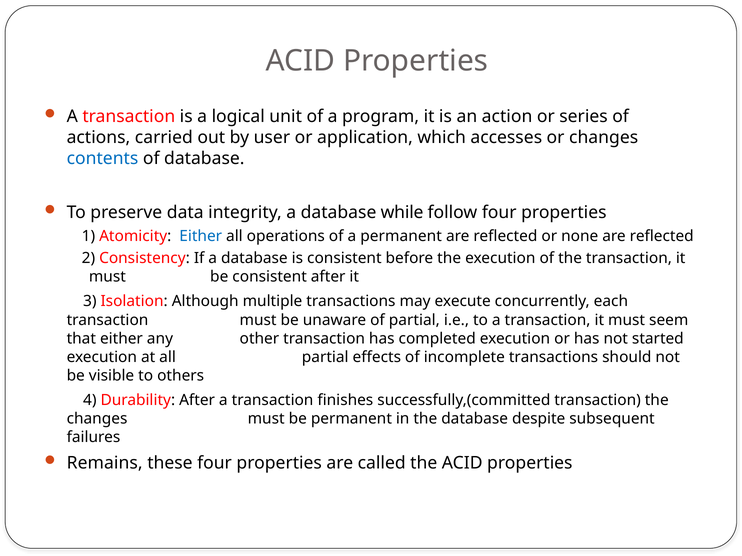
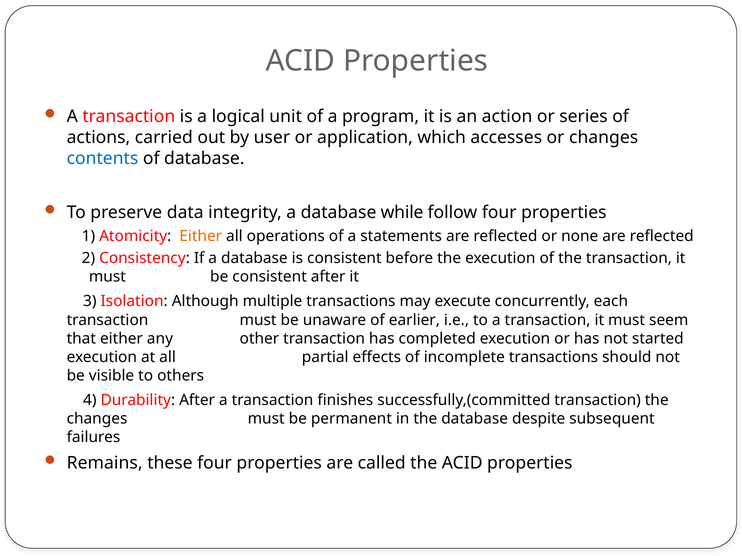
Either colour: blue -> orange (201, 236)
a permanent: permanent -> statements (401, 236)
of partial: partial -> earlier (414, 320)
